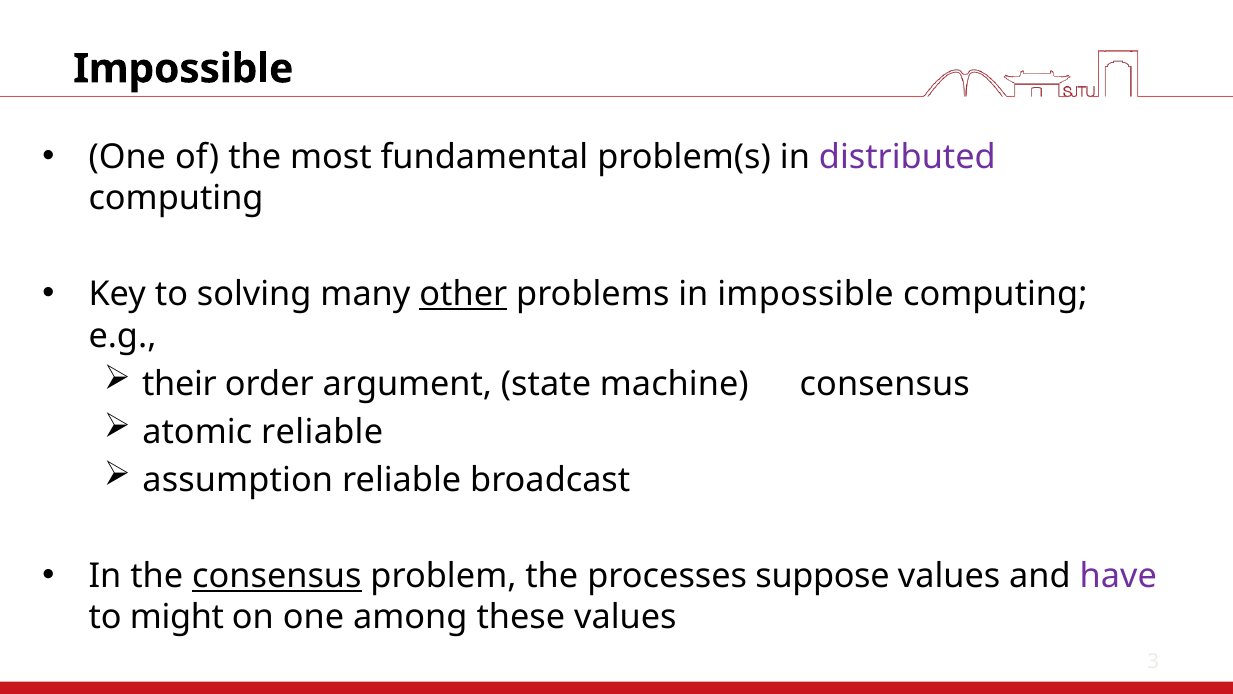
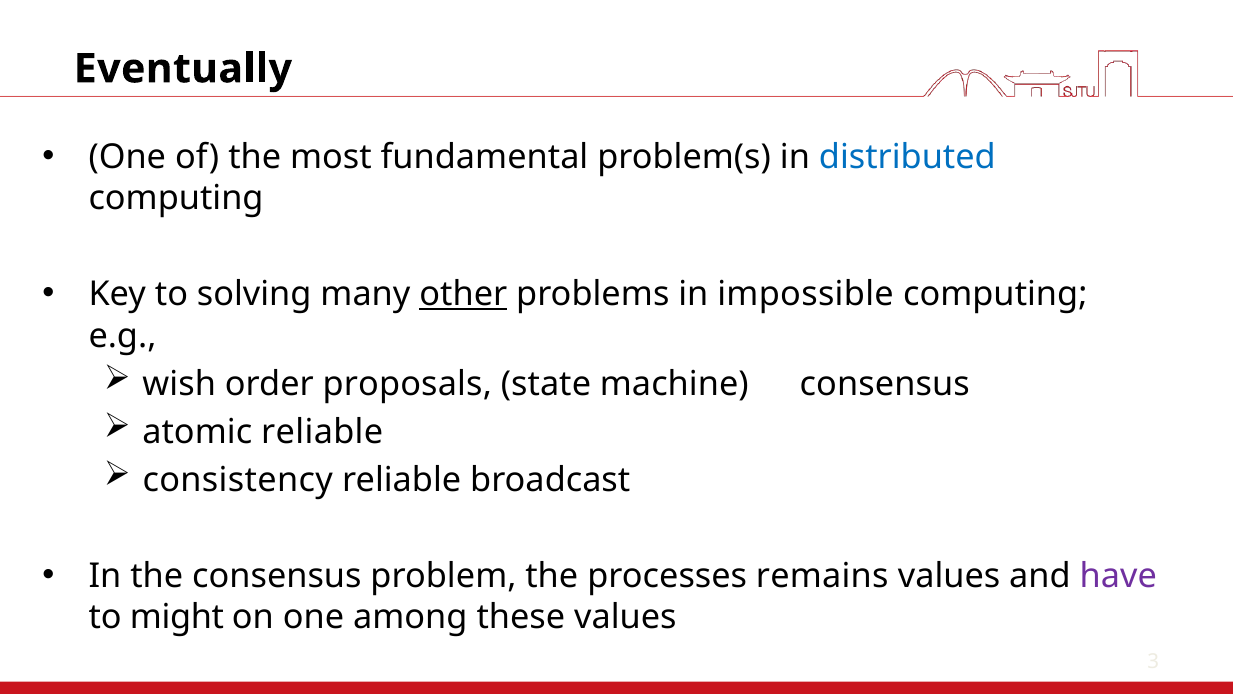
Impossible: Impossible -> Eventually (183, 69)
distributed colour: purple -> blue (907, 157)
their: their -> wish (179, 384)
argument: argument -> proposals (407, 384)
assumption: assumption -> consistency (238, 480)
consensus underline: present -> none (277, 576)
suppose: suppose -> remains (822, 576)
